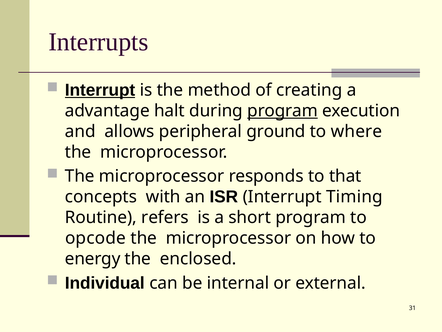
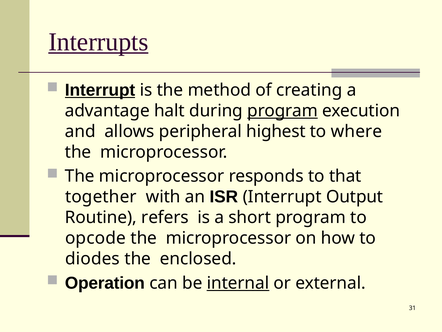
Interrupts underline: none -> present (98, 42)
ground: ground -> highest (276, 131)
concepts: concepts -> together (101, 197)
Timing: Timing -> Output (355, 197)
energy: energy -> diodes (92, 259)
Individual: Individual -> Operation (105, 283)
internal underline: none -> present (238, 283)
